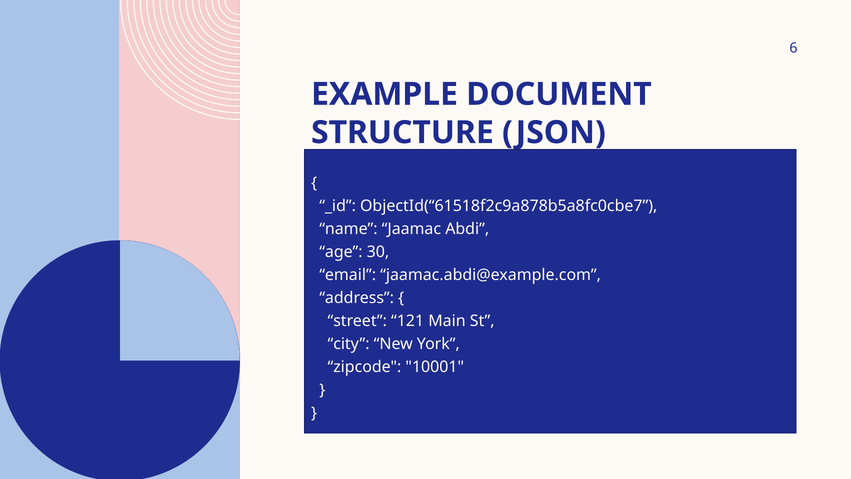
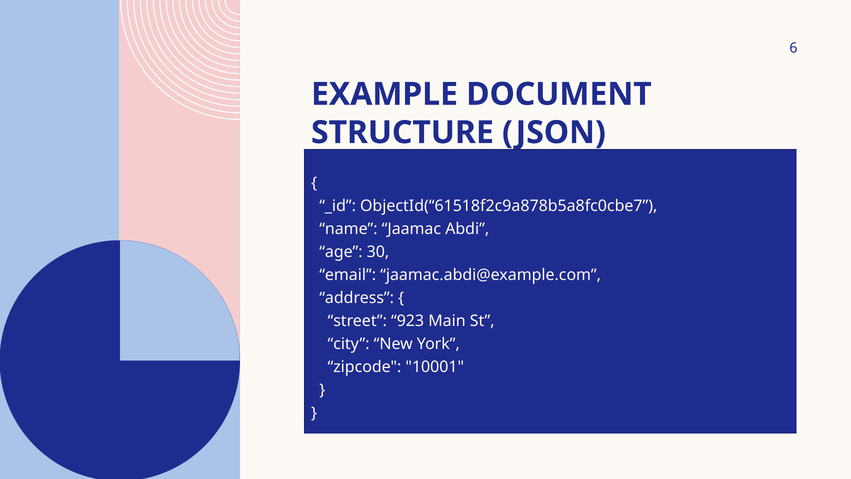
121: 121 -> 923 (408, 321)
